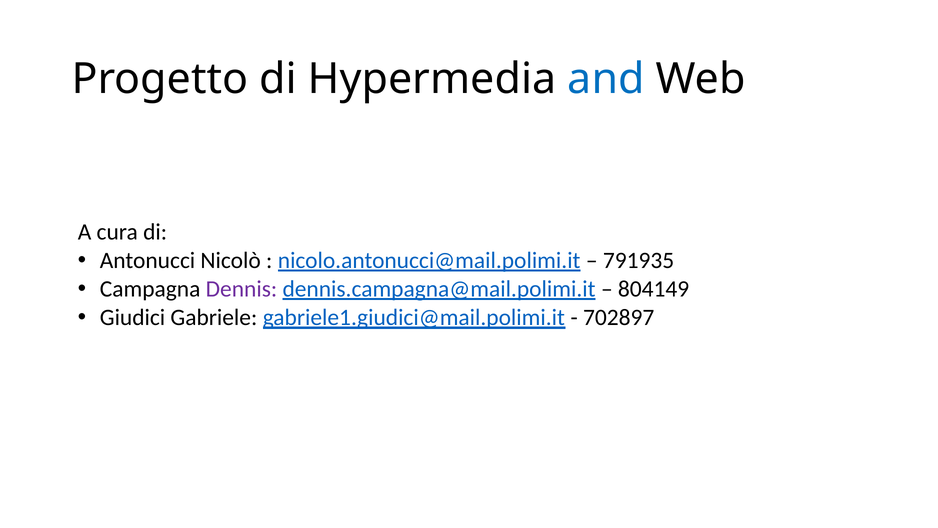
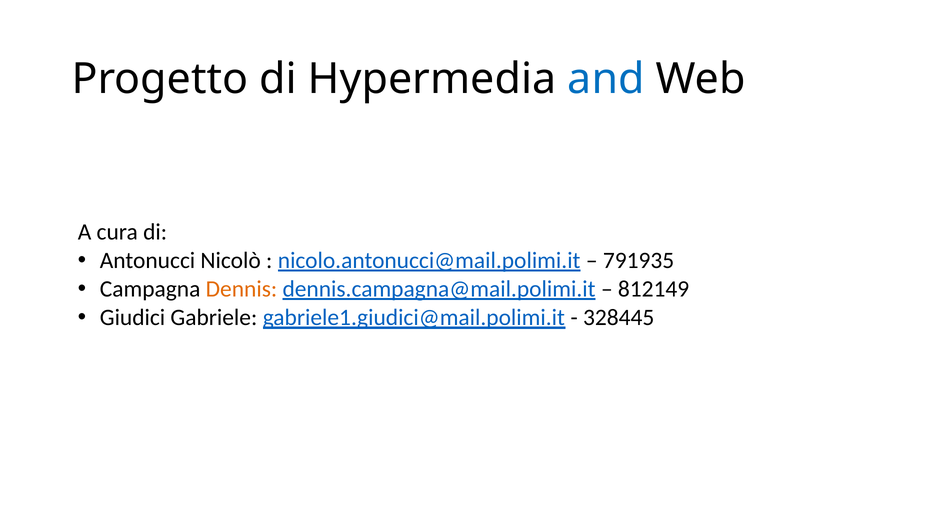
Dennis colour: purple -> orange (241, 289)
804149: 804149 -> 812149 (654, 289)
702897: 702897 -> 328445 (619, 317)
